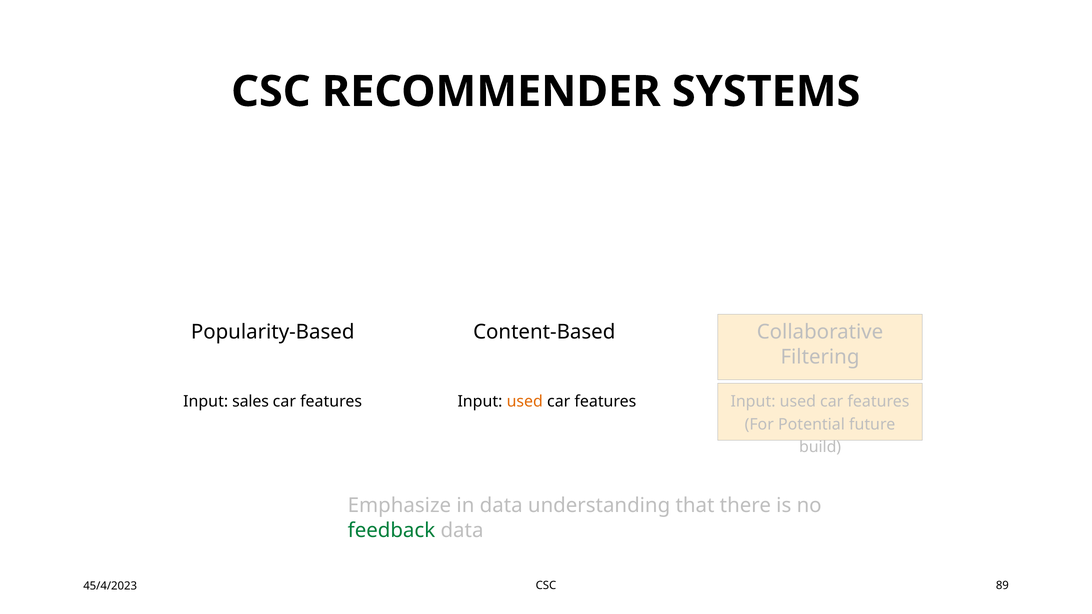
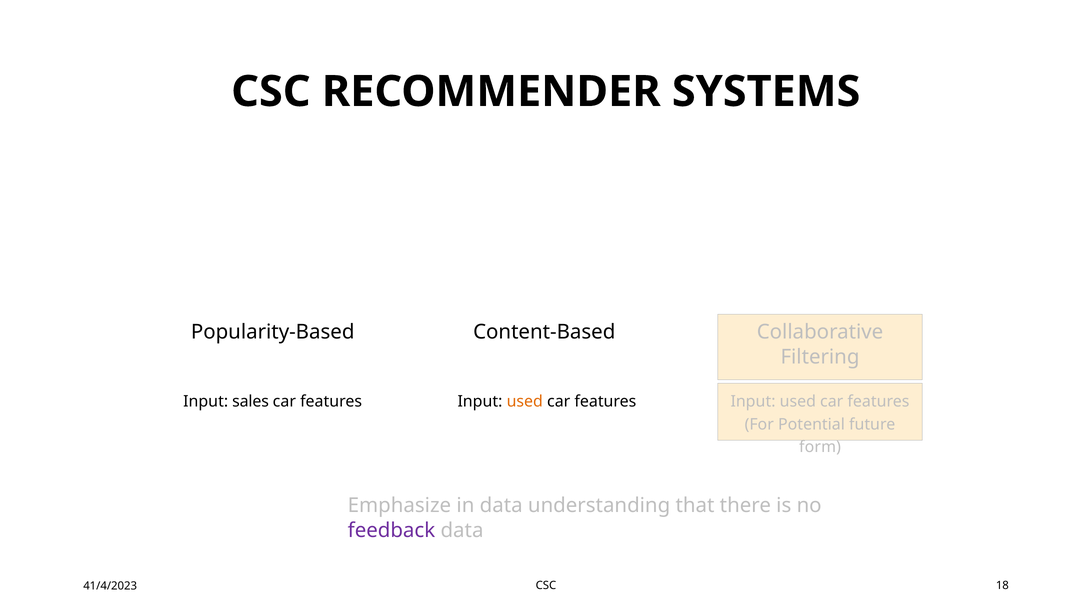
build: build -> form (820, 447)
feedback colour: green -> purple (391, 530)
89: 89 -> 18 (1002, 586)
45/4/2023: 45/4/2023 -> 41/4/2023 (110, 586)
